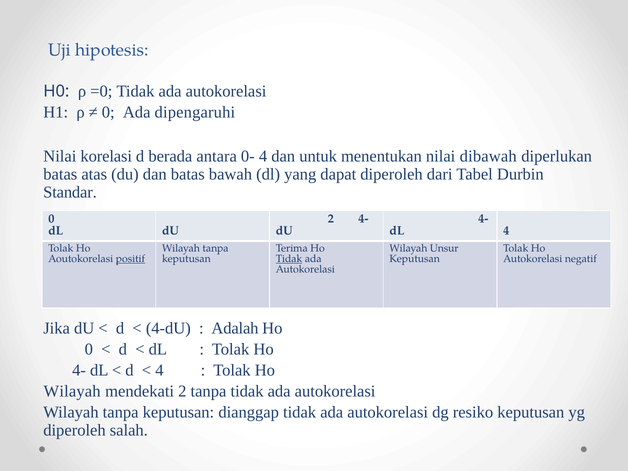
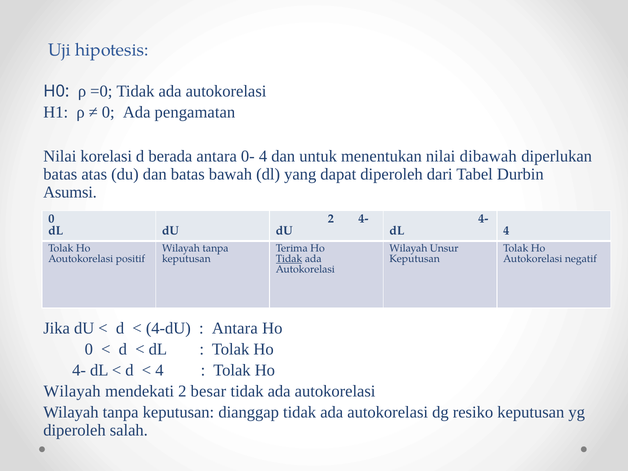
dipengaruhi: dipengaruhi -> pengamatan (195, 112)
Standar: Standar -> Asumsi (70, 192)
positif underline: present -> none (130, 259)
Adalah: Adalah -> Antara (235, 328)
2 tanpa: tanpa -> besar (208, 391)
